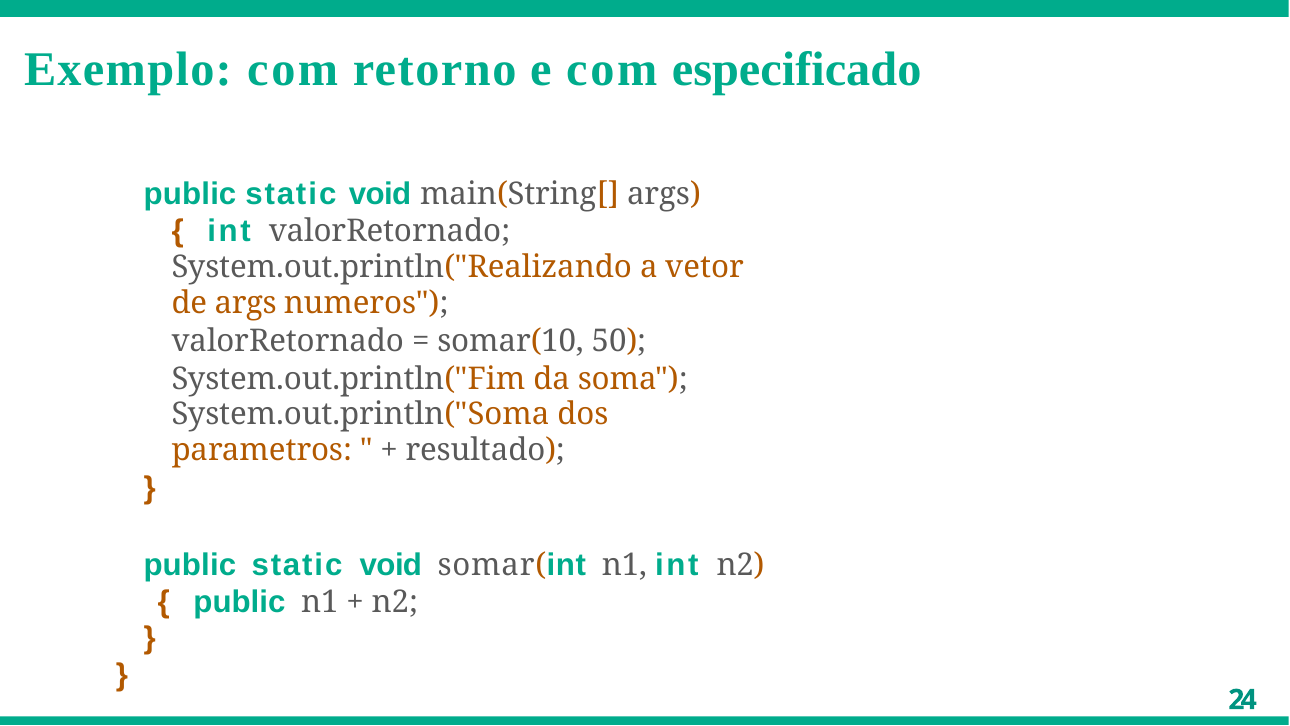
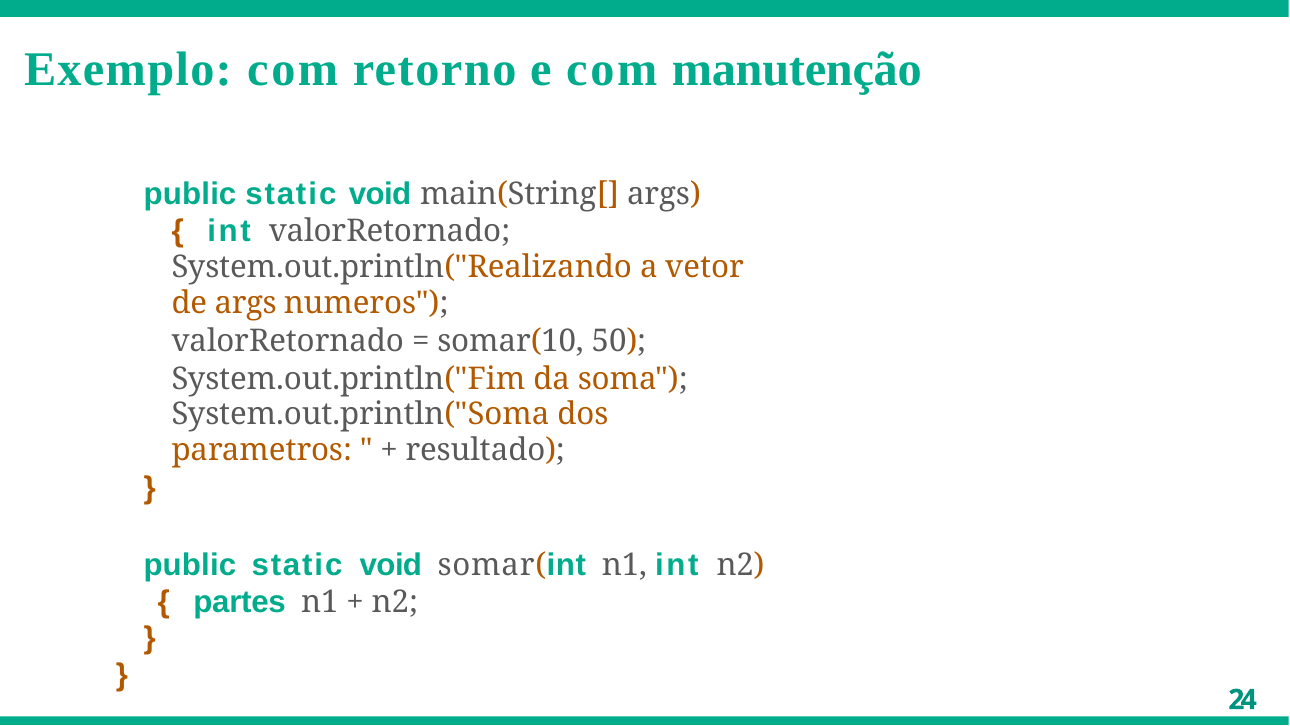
especificado: especificado -> manutenção (797, 69)
public: public -> partes (240, 602)
